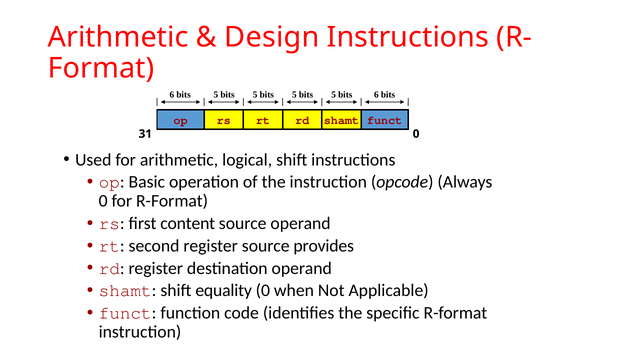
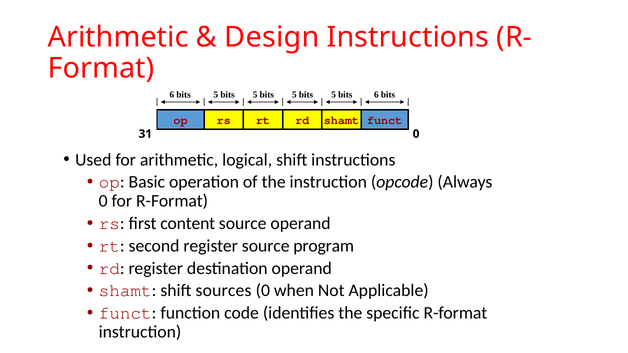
provides: provides -> program (324, 246)
equality: equality -> sources (223, 291)
